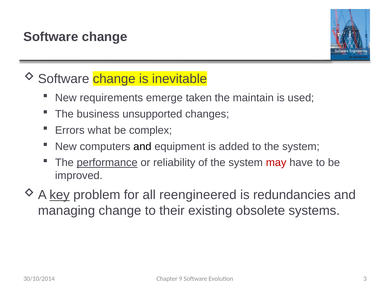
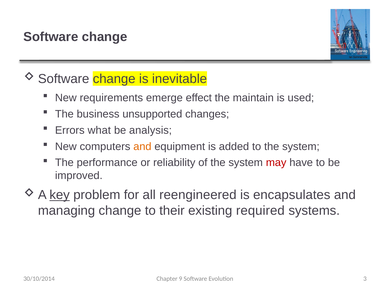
taken: taken -> effect (199, 98)
complex: complex -> analysis (150, 130)
and colour: black -> orange (142, 147)
performance underline: present -> none (107, 163)
redundancies: redundancies -> encapsulates (292, 195)
obsolete: obsolete -> required (260, 211)
